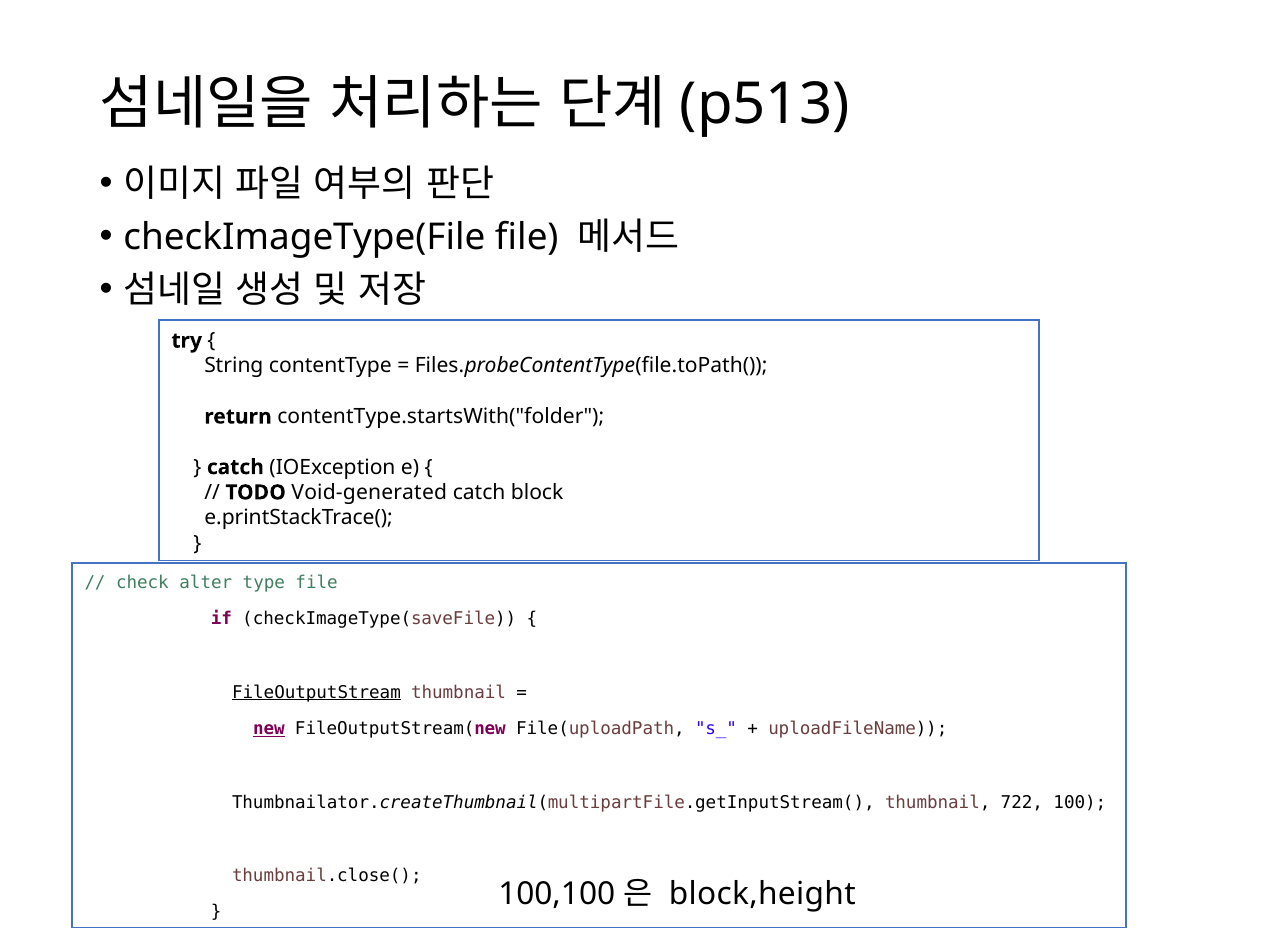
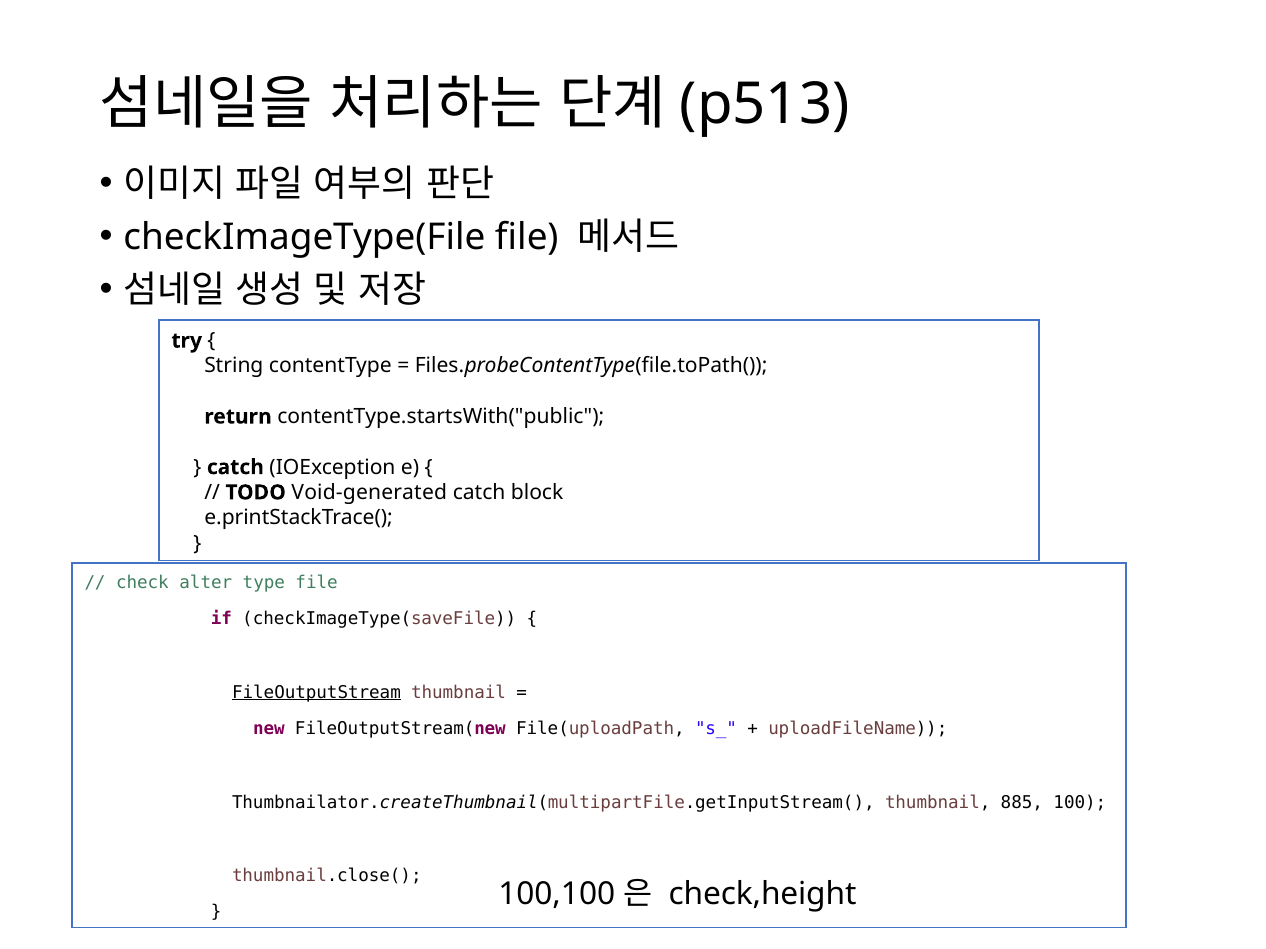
contentType.startsWith("folder: contentType.startsWith("folder -> contentType.startsWith("public (441, 417)
new underline: present -> none (269, 729)
722: 722 -> 885 (1022, 803)
block,height: block,height -> check,height (763, 895)
